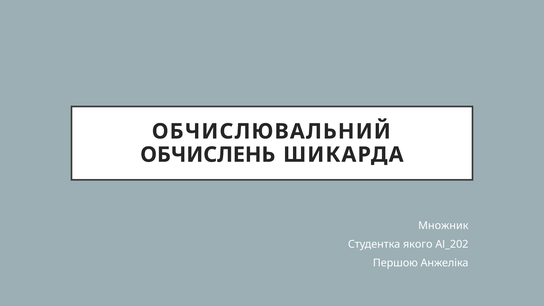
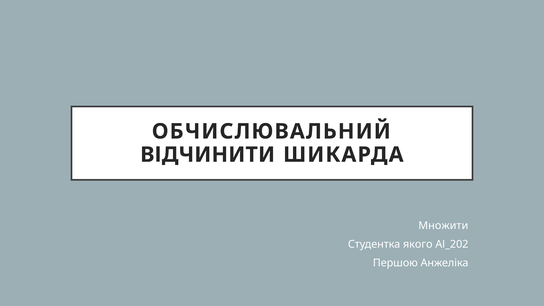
ОБЧИСЛЕНЬ: ОБЧИСЛЕНЬ -> ВІДЧИНИТИ (208, 155)
Множник: Множник -> Множити (443, 226)
